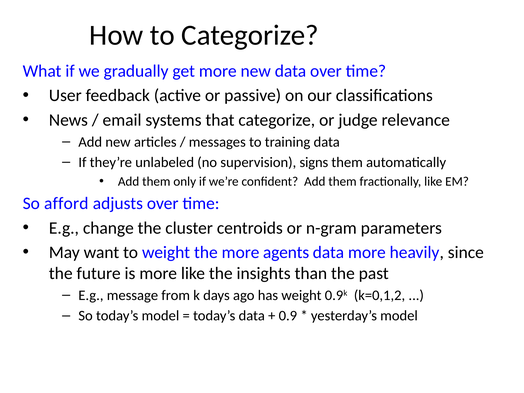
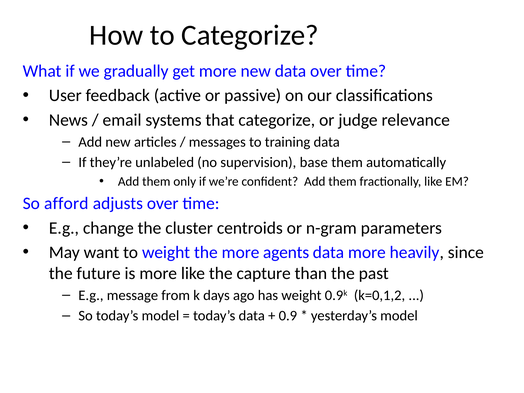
signs: signs -> base (314, 162)
insights: insights -> capture (264, 273)
